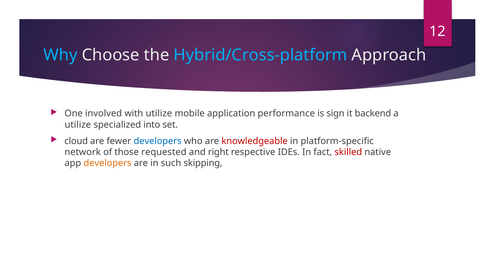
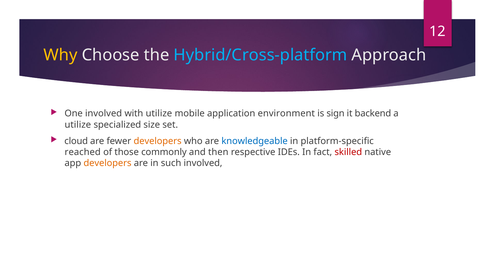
Why colour: light blue -> yellow (60, 55)
performance: performance -> environment (286, 114)
into: into -> size (152, 125)
developers colour: blue -> orange (158, 141)
knowledgeable colour: red -> blue (255, 141)
network: network -> reached (83, 152)
requested: requested -> commonly (164, 152)
right: right -> then (218, 152)
such skipping: skipping -> involved (203, 163)
